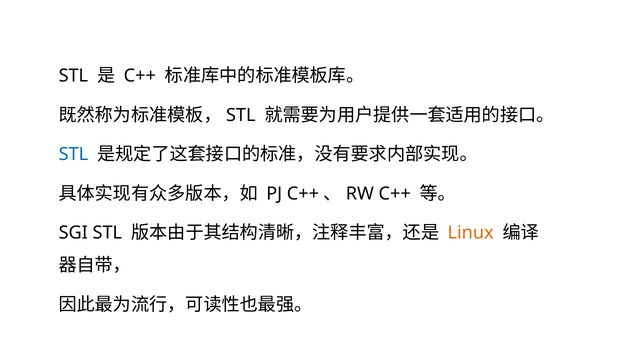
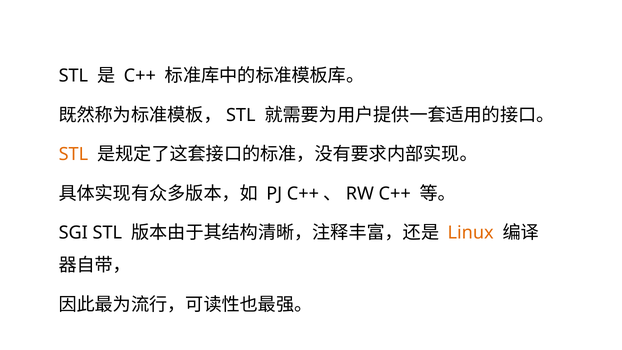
STL colour: blue -> orange (73, 154)
